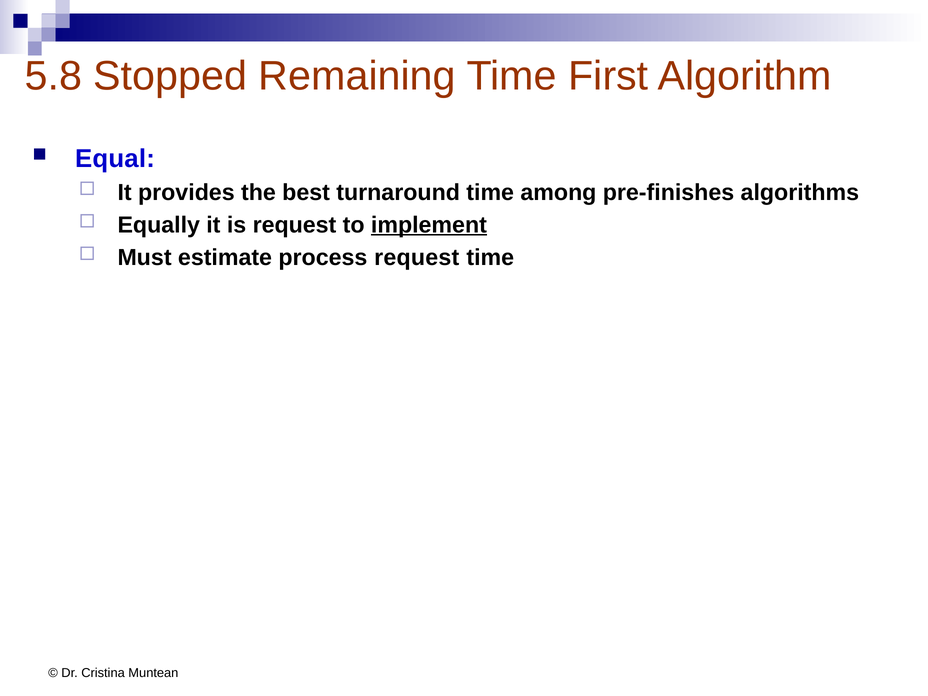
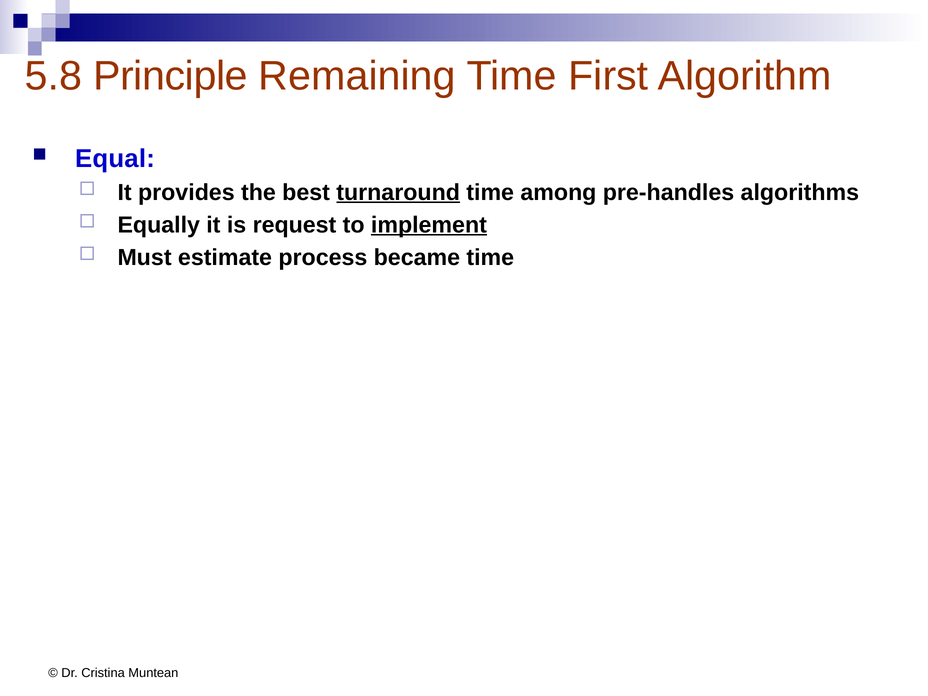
Stopped: Stopped -> Principle (170, 76)
turnaround underline: none -> present (398, 192)
pre-finishes: pre-finishes -> pre-handles (668, 192)
process request: request -> became (417, 257)
